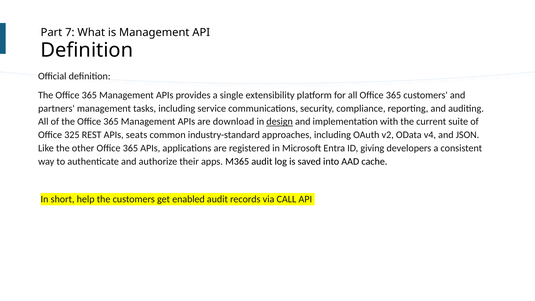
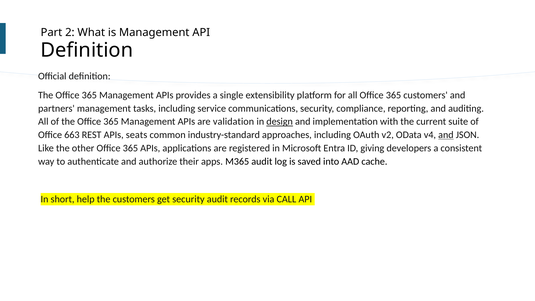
7: 7 -> 2 (70, 33)
download: download -> validation (234, 122)
325: 325 -> 663 (72, 135)
and underline: none -> present (446, 135)
get enabled: enabled -> security (188, 199)
